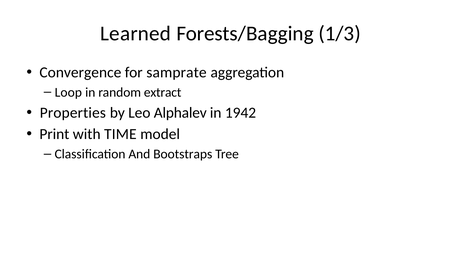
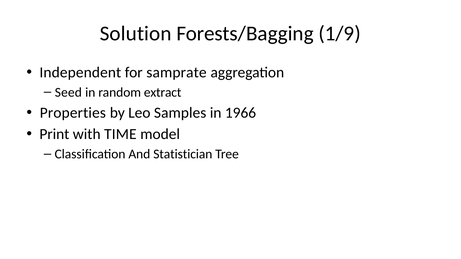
Learned: Learned -> Solution (136, 33)
1/3: 1/3 -> 1/9 (340, 33)
Convergence: Convergence -> Independent (80, 73)
Loop: Loop -> Seed (68, 92)
Alphalev: Alphalev -> Samples (180, 113)
1942: 1942 -> 1966 (241, 113)
Bootstraps: Bootstraps -> Statistician (183, 154)
